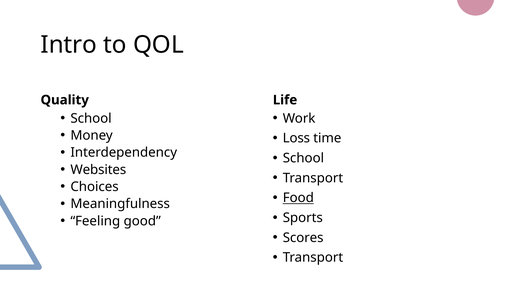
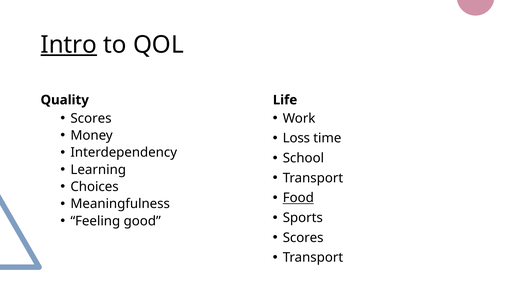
Intro underline: none -> present (69, 45)
School: School -> Scores (91, 118)
Websites: Websites -> Learning (98, 169)
